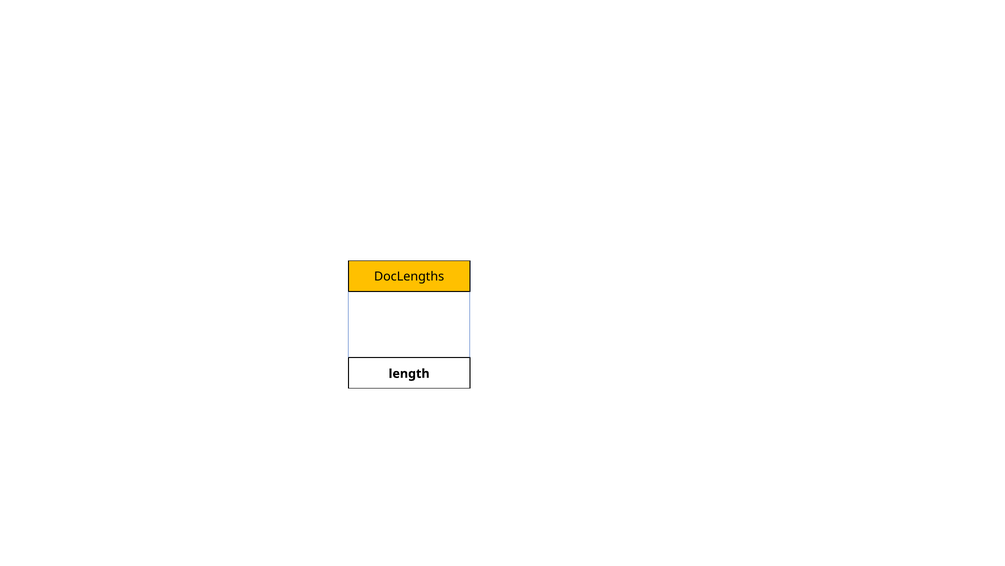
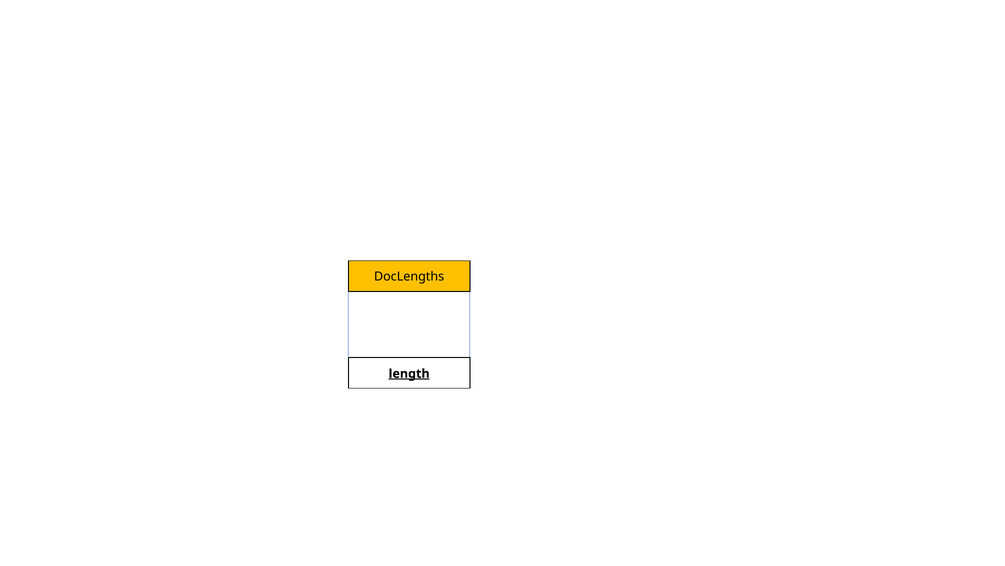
length underline: none -> present (409, 373)
